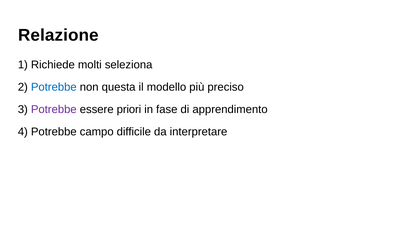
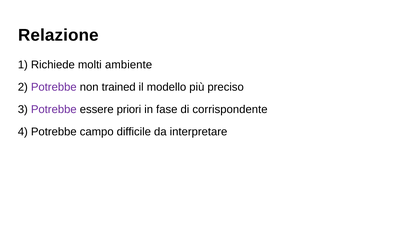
seleziona: seleziona -> ambiente (129, 65)
Potrebbe colour: blue -> purple (54, 87)
questa: questa -> trained (119, 87)
apprendimento: apprendimento -> corrispondente (230, 109)
